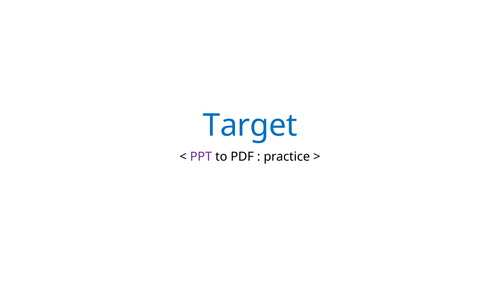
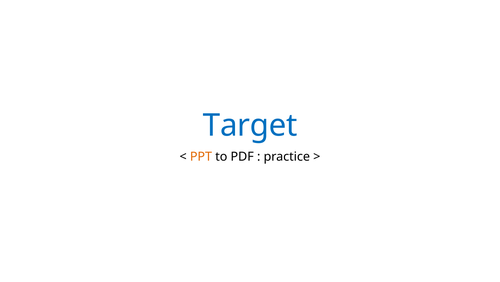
PPT colour: purple -> orange (201, 156)
